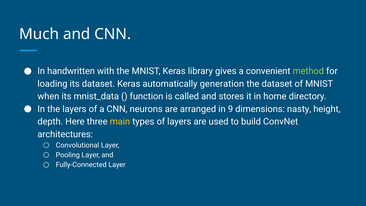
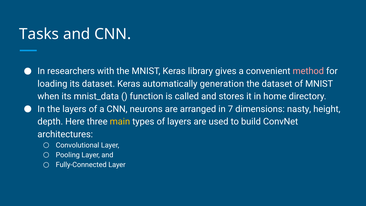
Much: Much -> Tasks (39, 34)
handwritten: handwritten -> researchers (71, 71)
method colour: light green -> pink (308, 71)
9: 9 -> 7 (230, 109)
